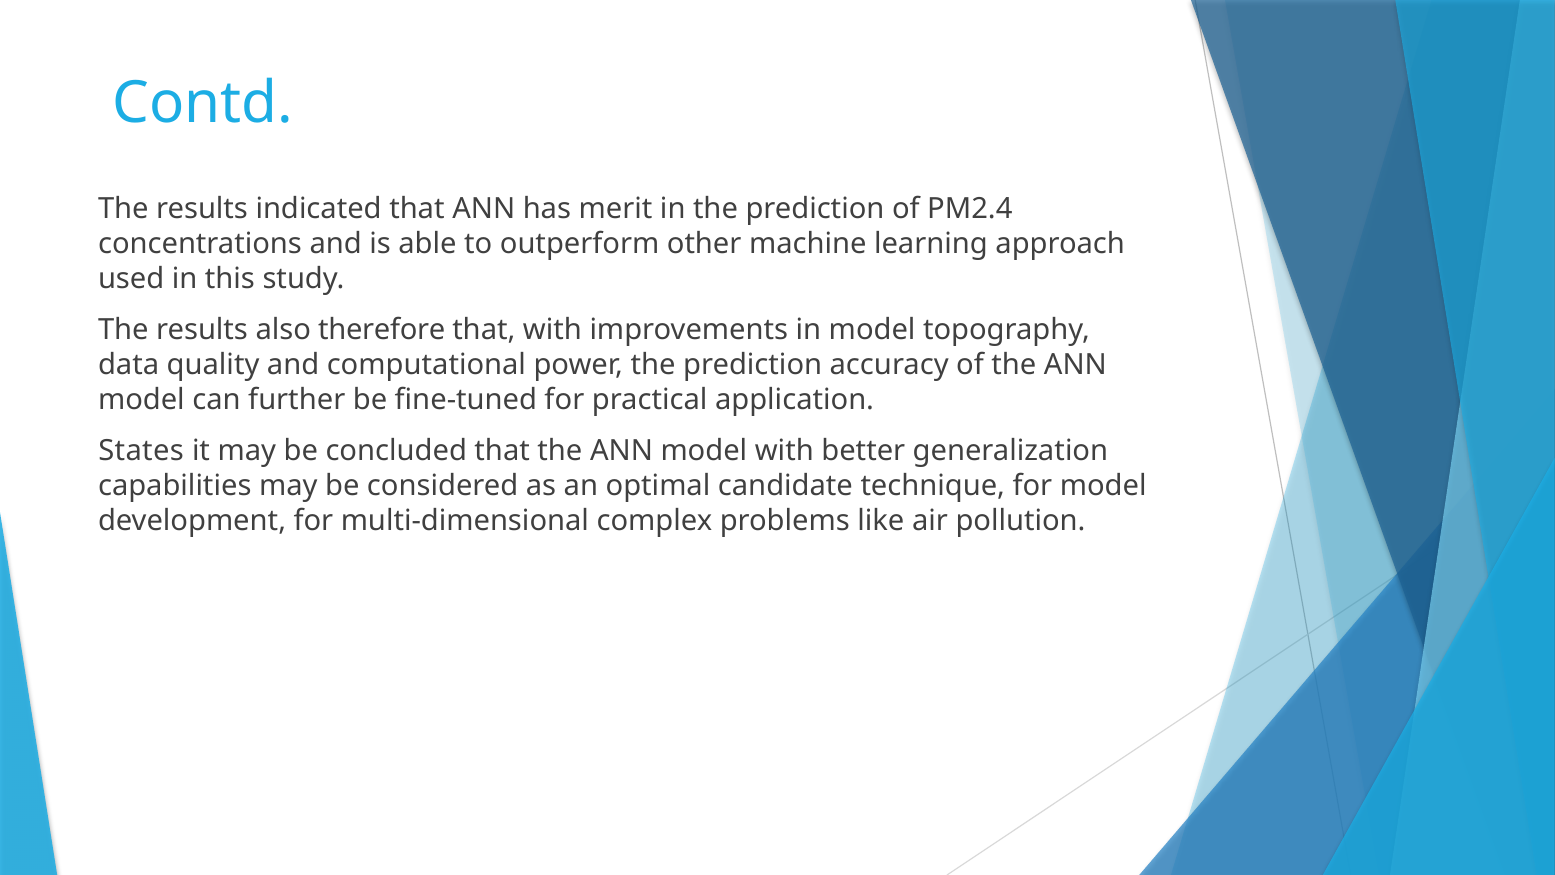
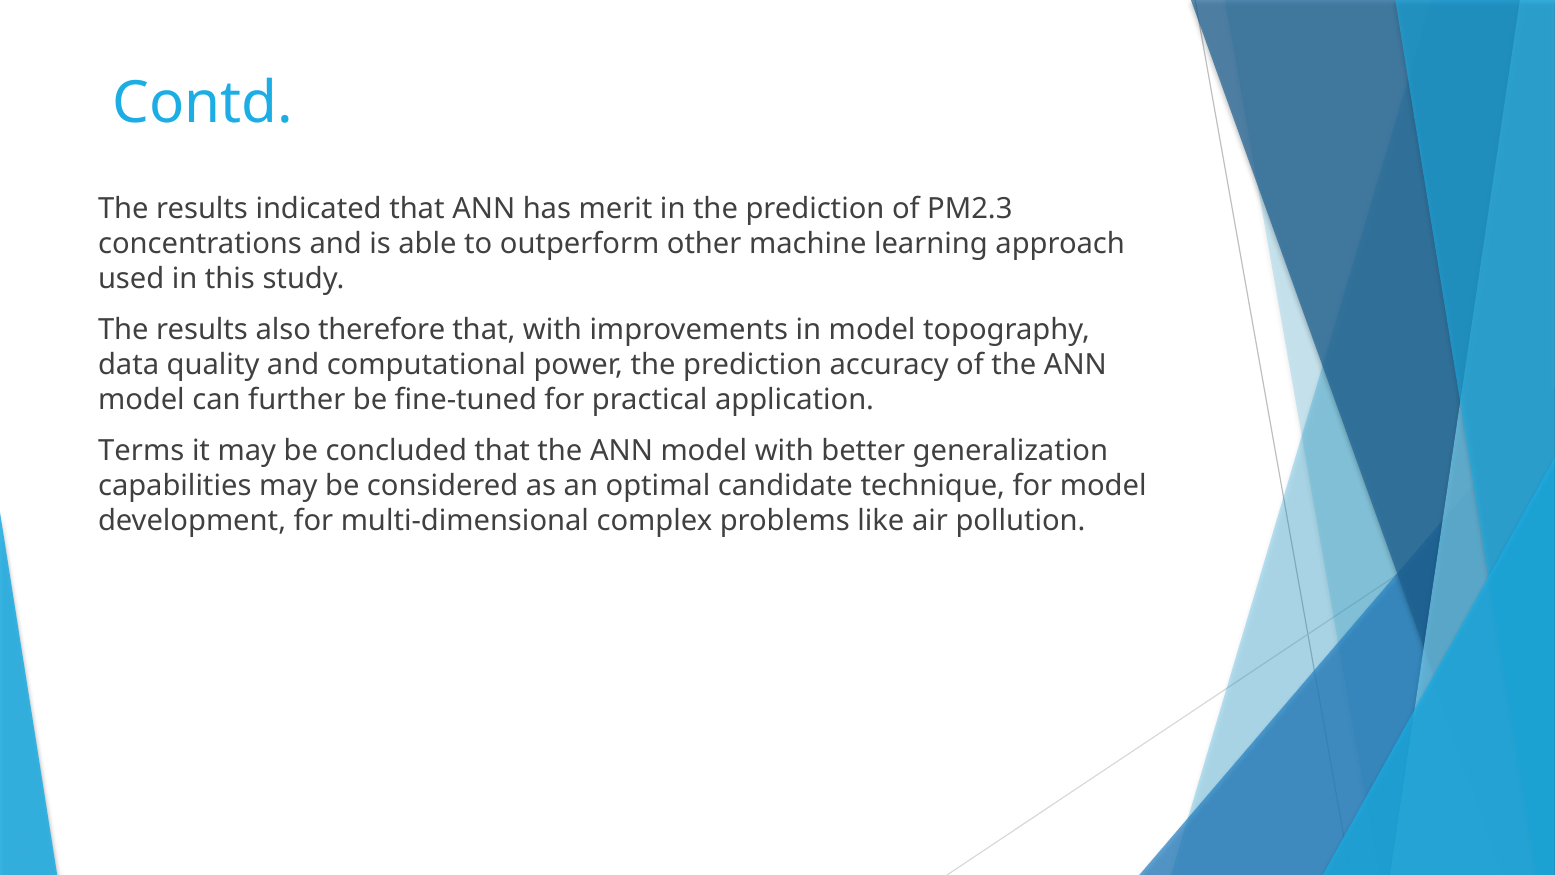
PM2.4: PM2.4 -> PM2.3 (970, 209)
States: States -> Terms (141, 451)
